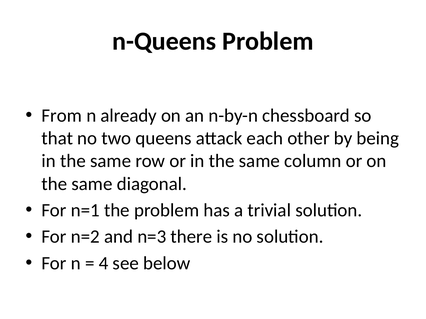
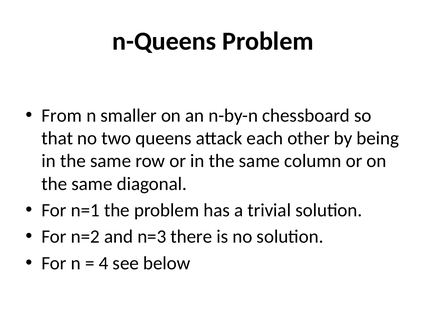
already: already -> smaller (129, 116)
